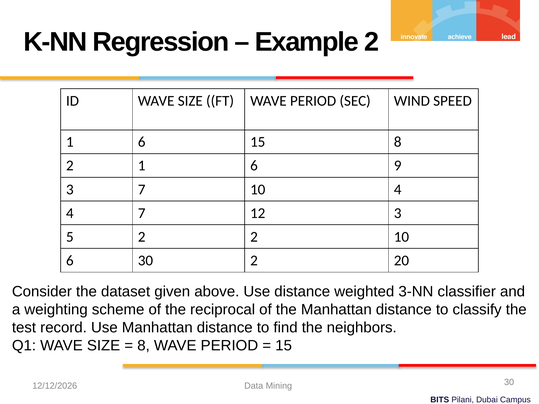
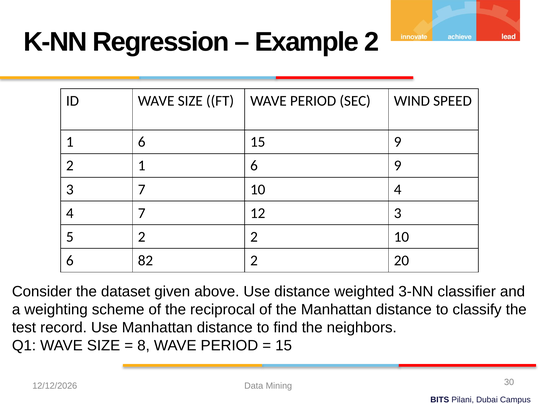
15 8: 8 -> 9 (398, 142)
6 30: 30 -> 82 (145, 261)
